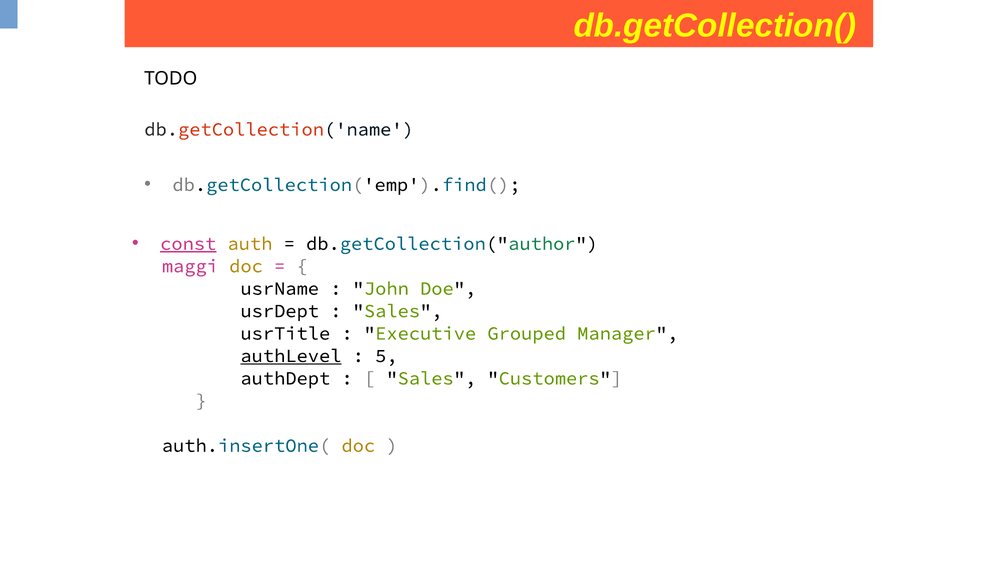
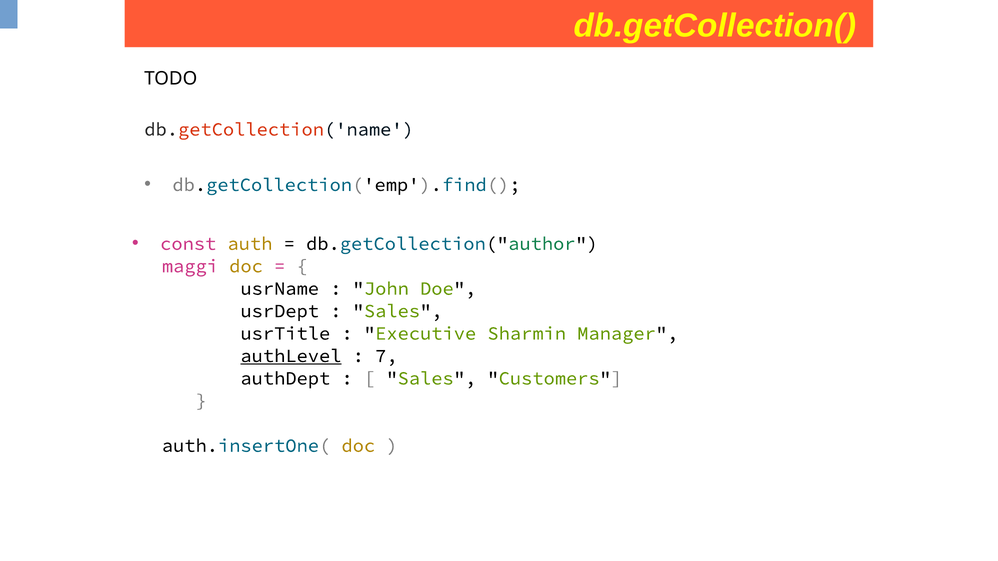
const underline: present -> none (188, 244)
Grouped: Grouped -> Sharmin (527, 334)
5: 5 -> 7 (386, 356)
